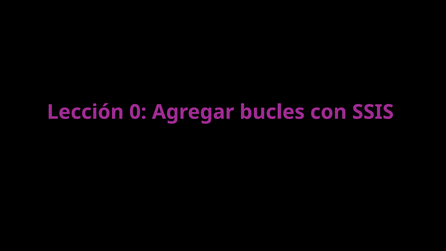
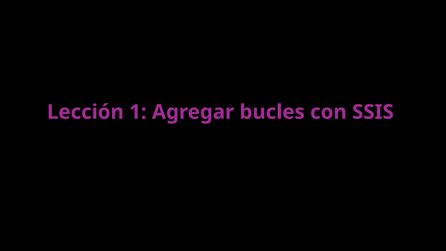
0: 0 -> 1 (138, 112)
